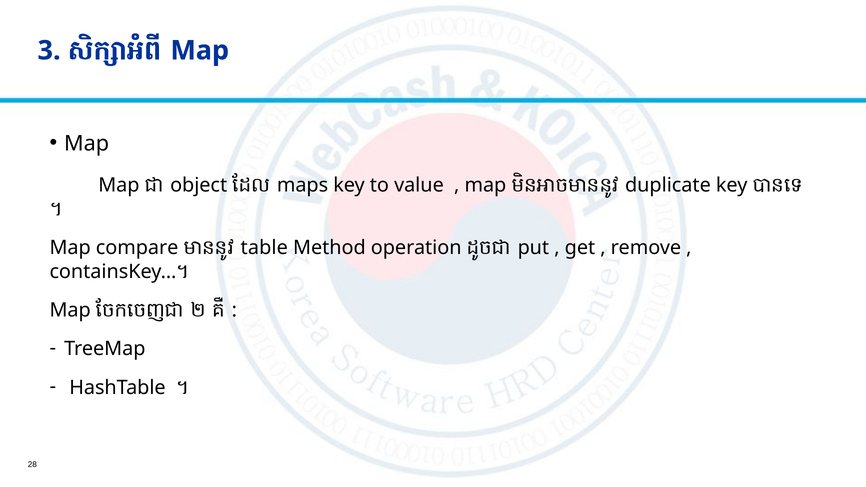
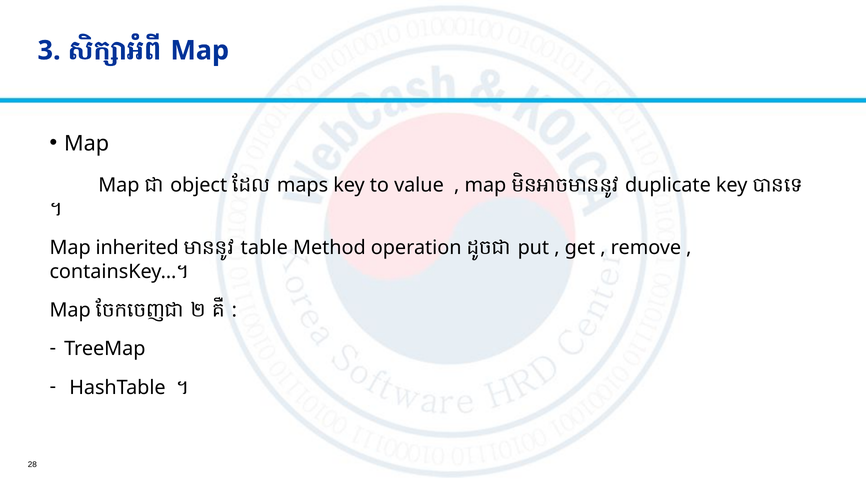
compare: compare -> inherited (137, 248)
